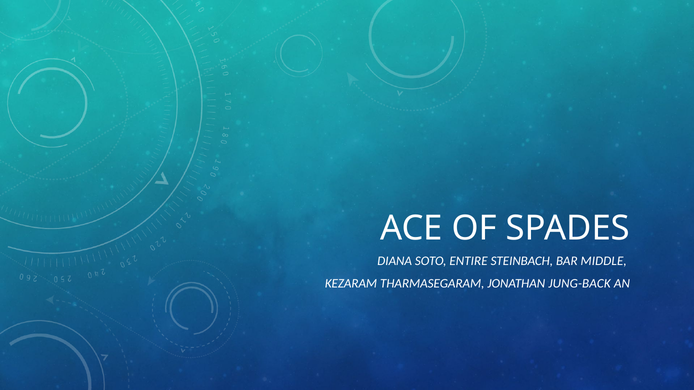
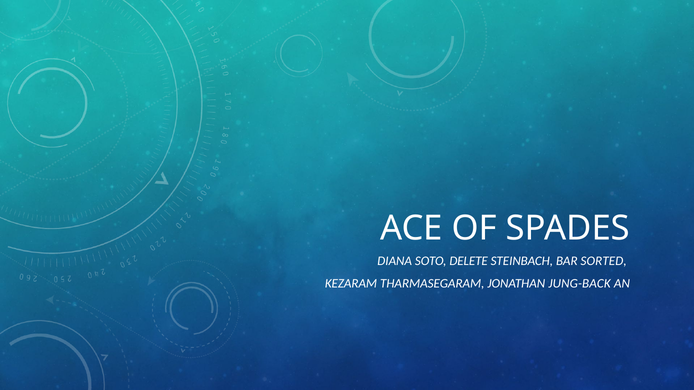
ENTIRE: ENTIRE -> DELETE (469, 261)
MIDDLE: MIDDLE -> SORTED (604, 261)
